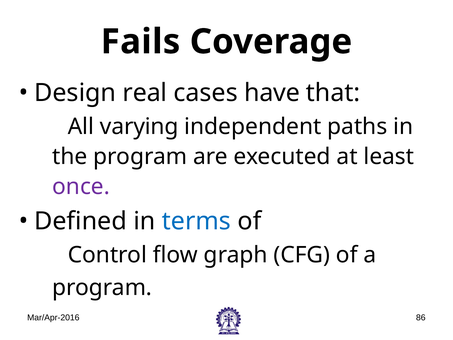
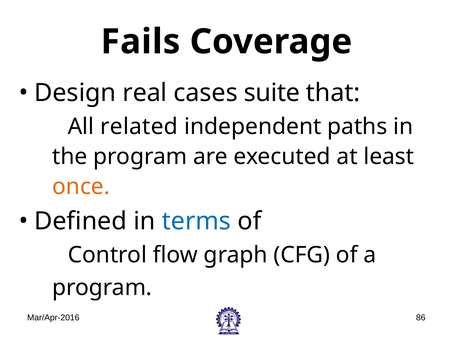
have: have -> suite (272, 93)
varying: varying -> related (139, 126)
once colour: purple -> orange (81, 187)
